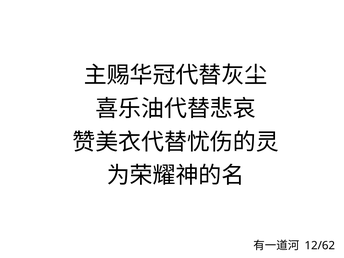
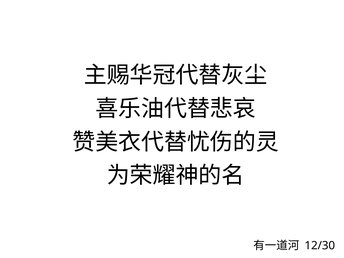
12/62: 12/62 -> 12/30 (320, 246)
